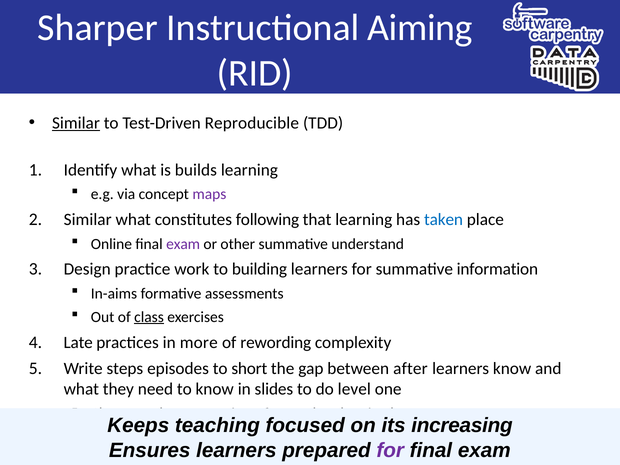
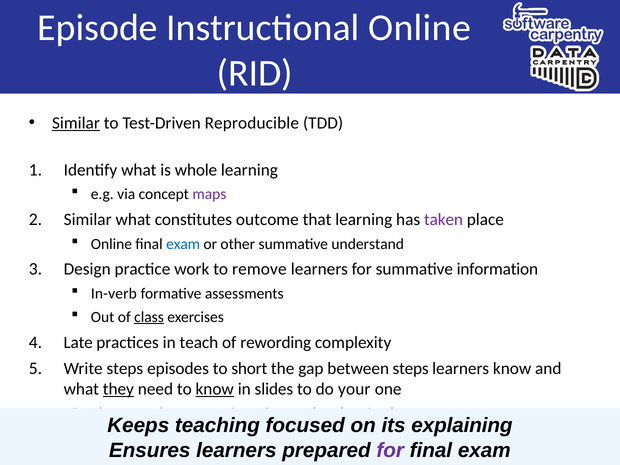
Sharper: Sharper -> Episode (98, 28)
Instructional Aiming: Aiming -> Online (420, 28)
is builds: builds -> whole (196, 170)
following: following -> outcome (267, 220)
taken colour: blue -> purple (444, 220)
exam colour: purple -> blue (183, 244)
building: building -> remove (259, 269)
In-aims: In-aims -> In-verb (114, 294)
more: more -> teach (199, 342)
between after: after -> steps (411, 369)
they underline: none -> present (118, 389)
know underline: none -> present (215, 389)
level: level -> your (354, 389)
increasing: increasing -> explaining (462, 426)
